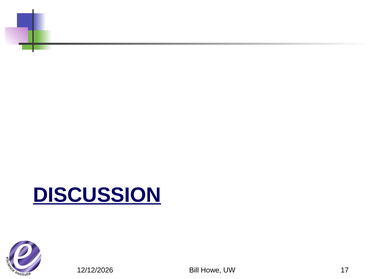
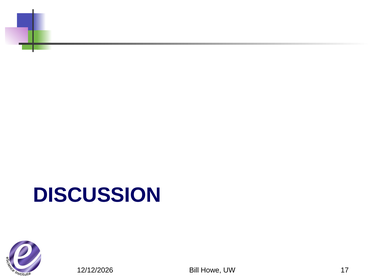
DISCUSSION underline: present -> none (97, 194)
